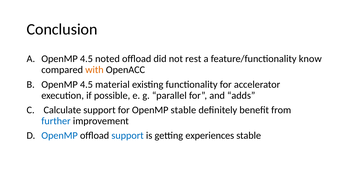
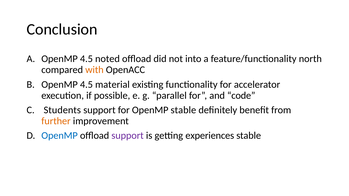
rest: rest -> into (193, 59)
know: know -> north (310, 59)
adds: adds -> code (241, 96)
Calculate: Calculate -> Students (62, 110)
further colour: blue -> orange (56, 121)
support colour: blue -> purple (128, 136)
